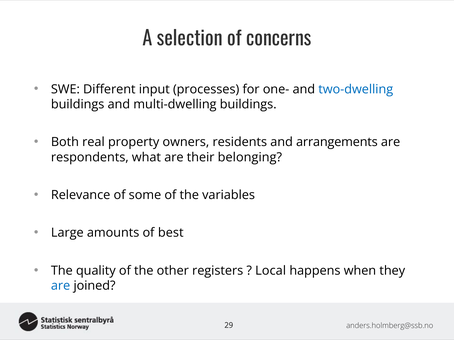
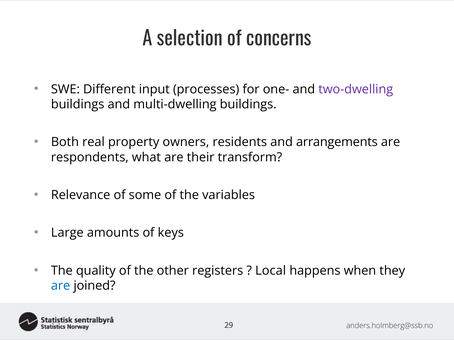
two-dwelling colour: blue -> purple (356, 89)
belonging: belonging -> transform (250, 157)
best: best -> keys (171, 233)
